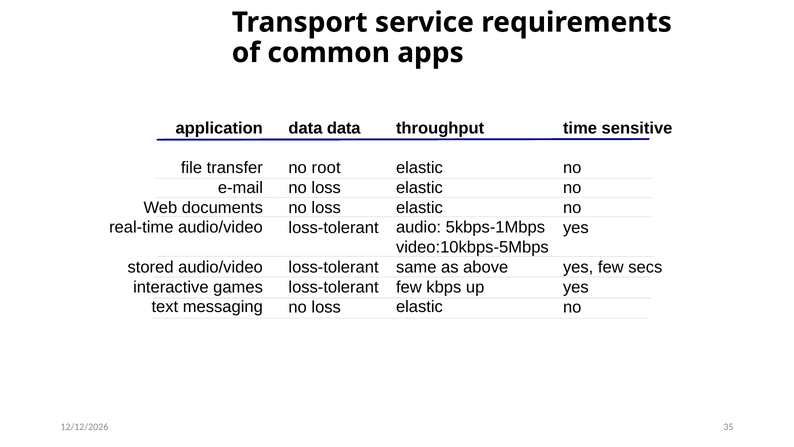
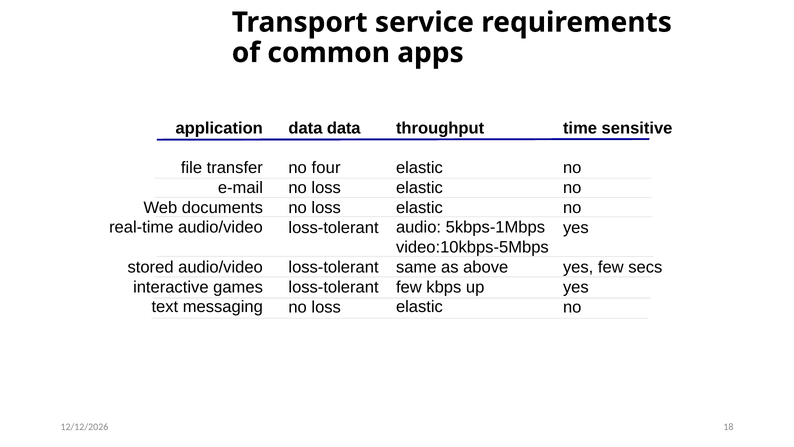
root: root -> four (326, 168)
35: 35 -> 18 (728, 426)
